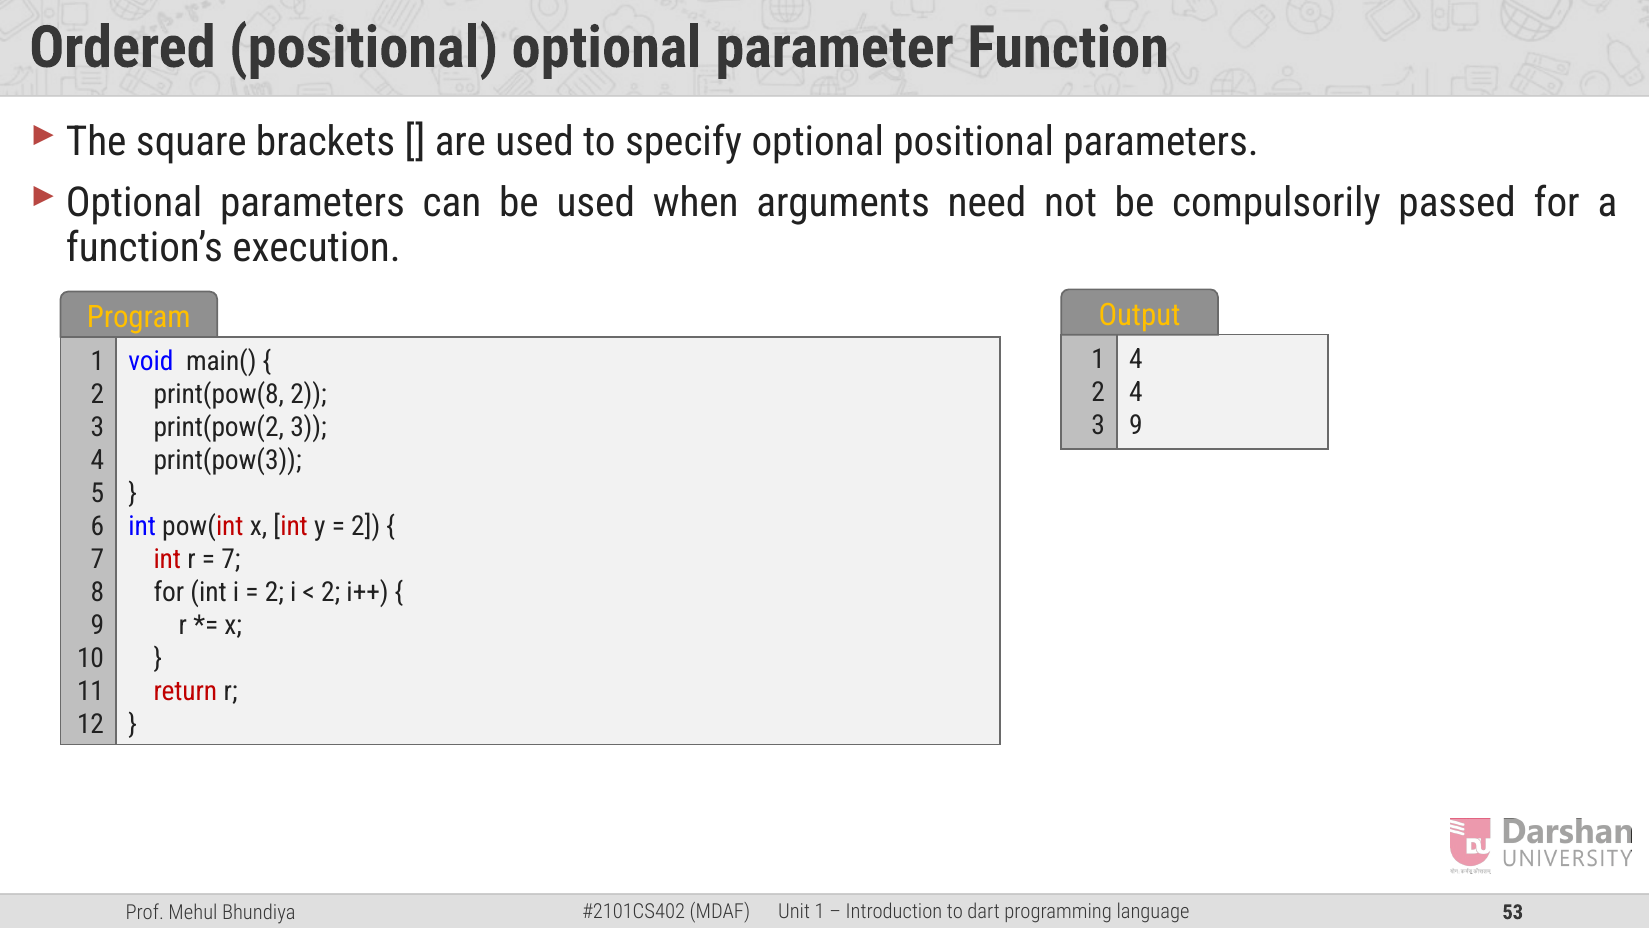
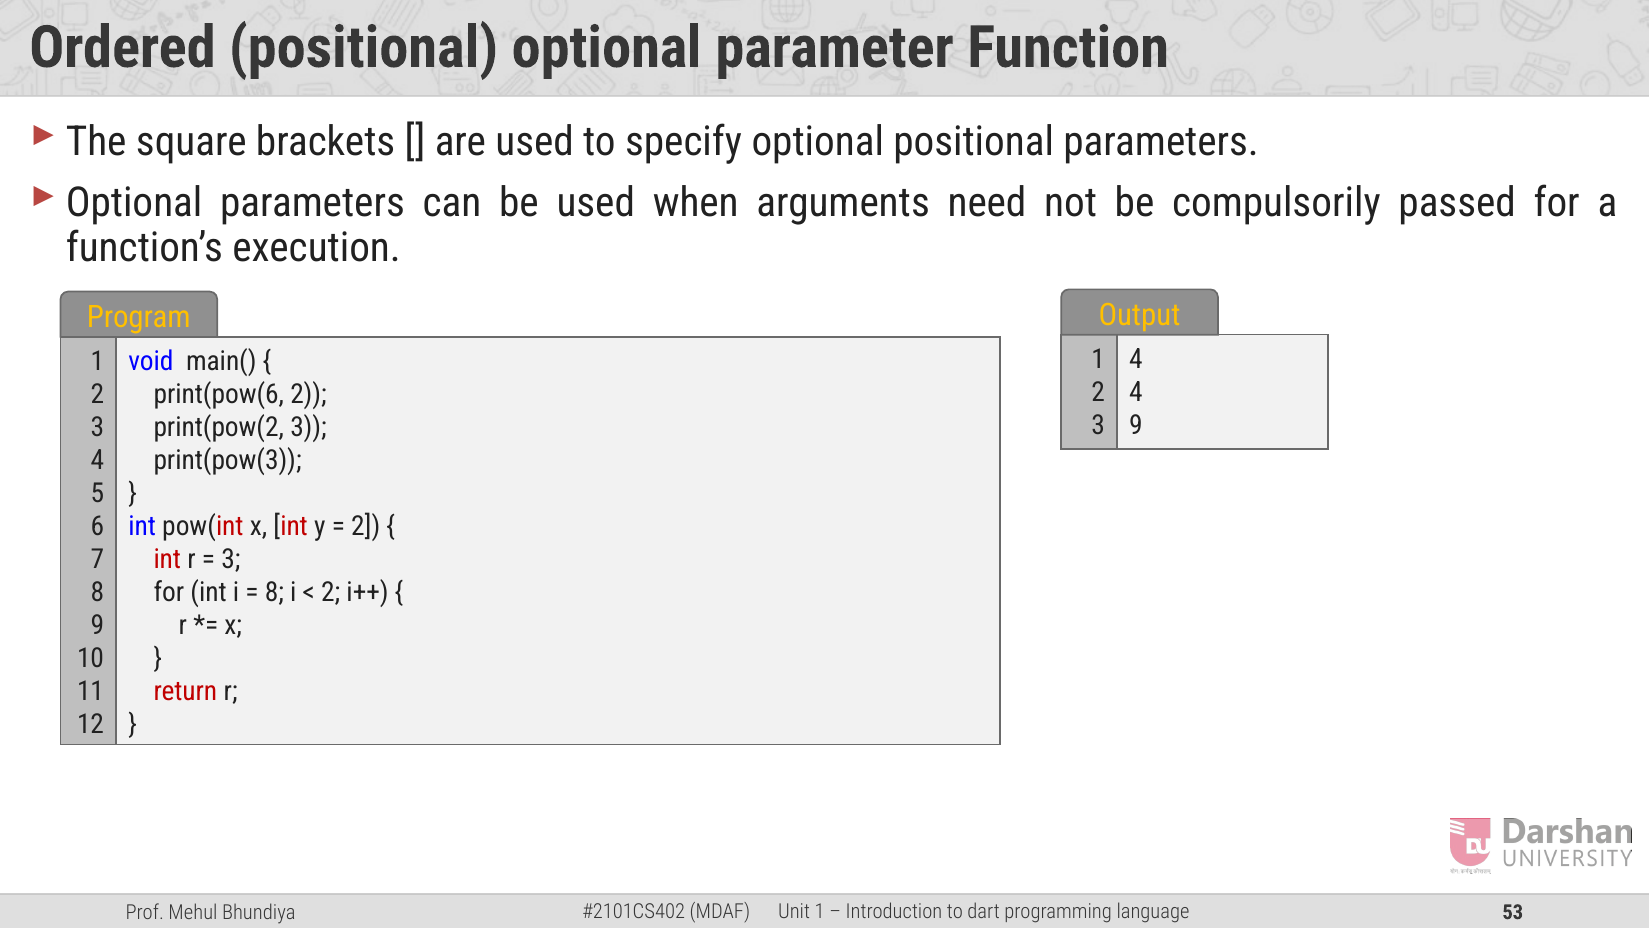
print(pow(8: print(pow(8 -> print(pow(6 (219, 394)
7: 7 -> 3 (231, 559)
2: 2 -> 8 (274, 592)
